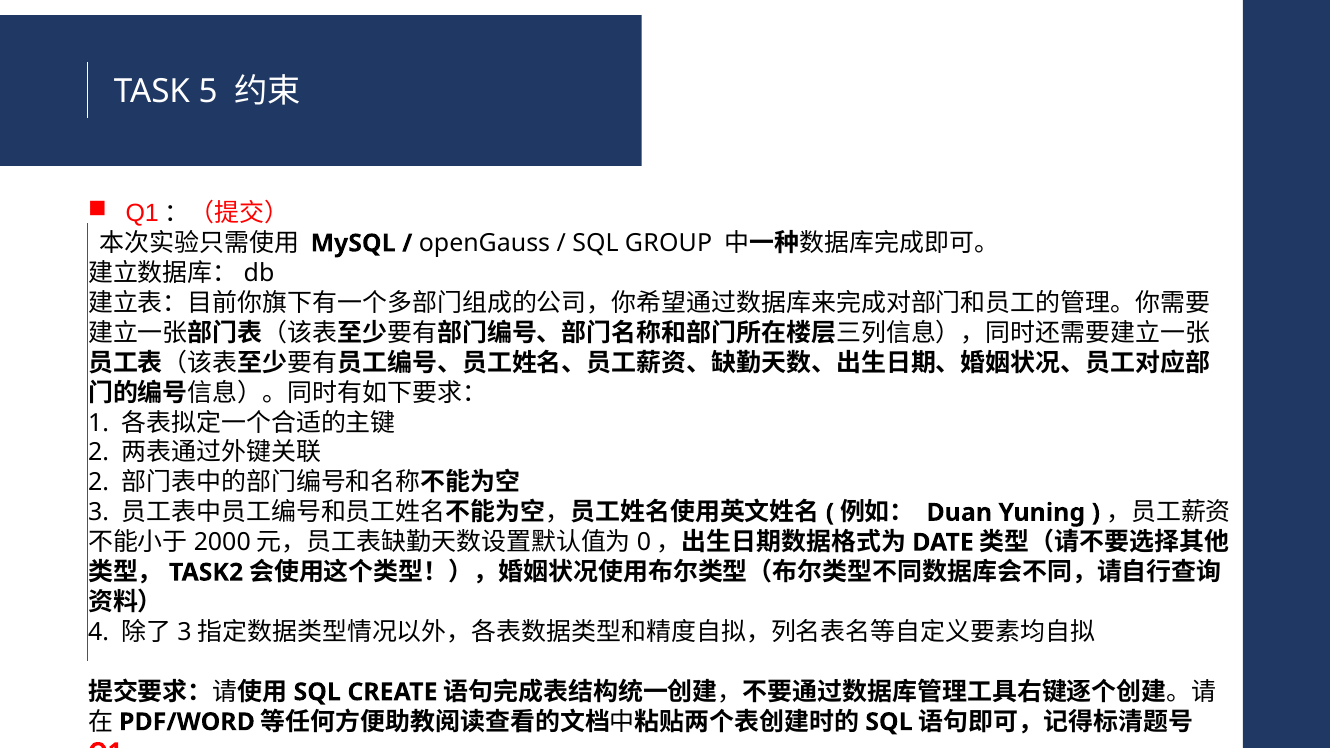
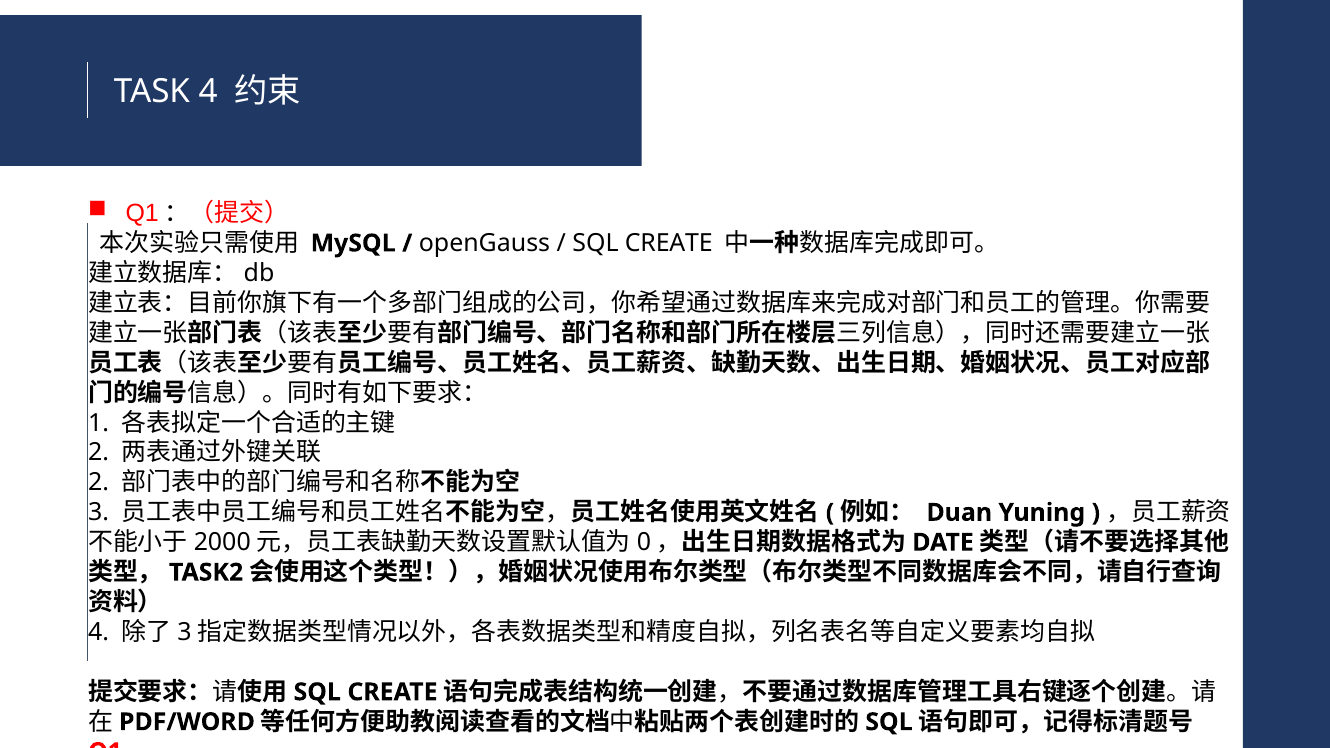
TASK 5: 5 -> 4 (208, 92)
GROUP: GROUP -> CREATE (669, 243)
